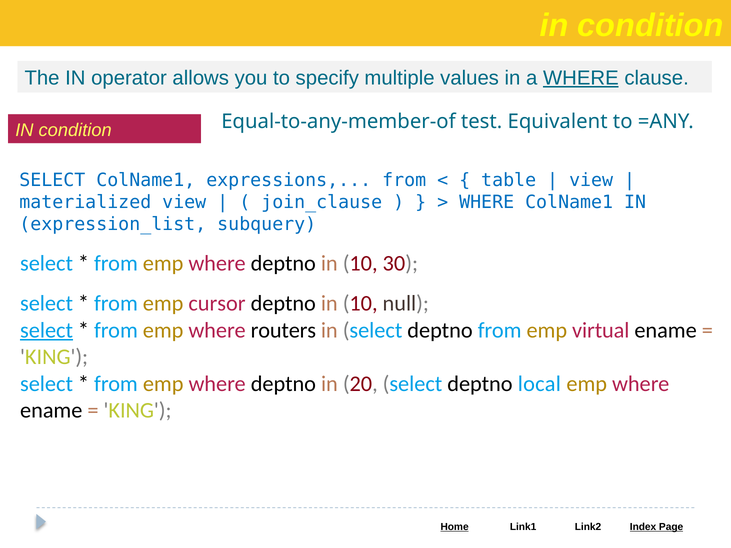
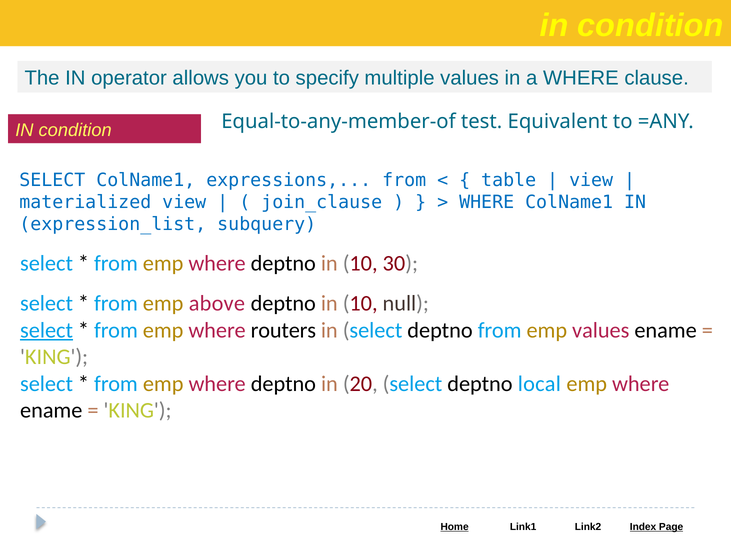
WHERE underline: present -> none (581, 78)
cursor: cursor -> above (217, 304)
emp virtual: virtual -> values (601, 330)
